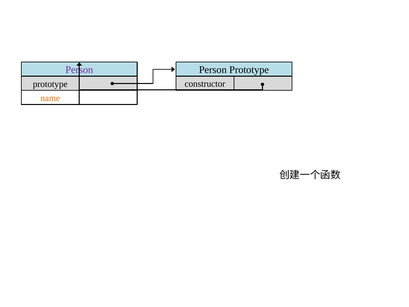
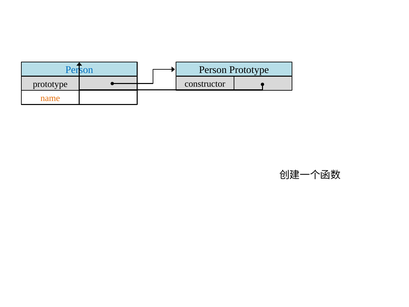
Person colour: purple -> blue (79, 70)
